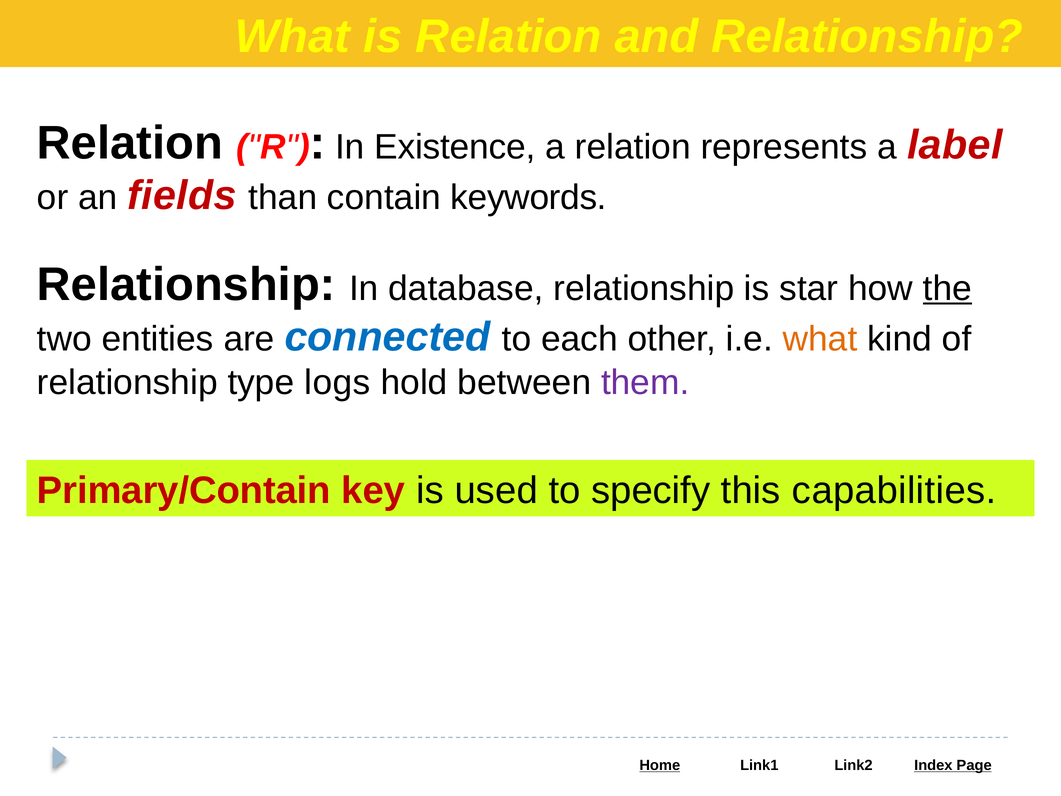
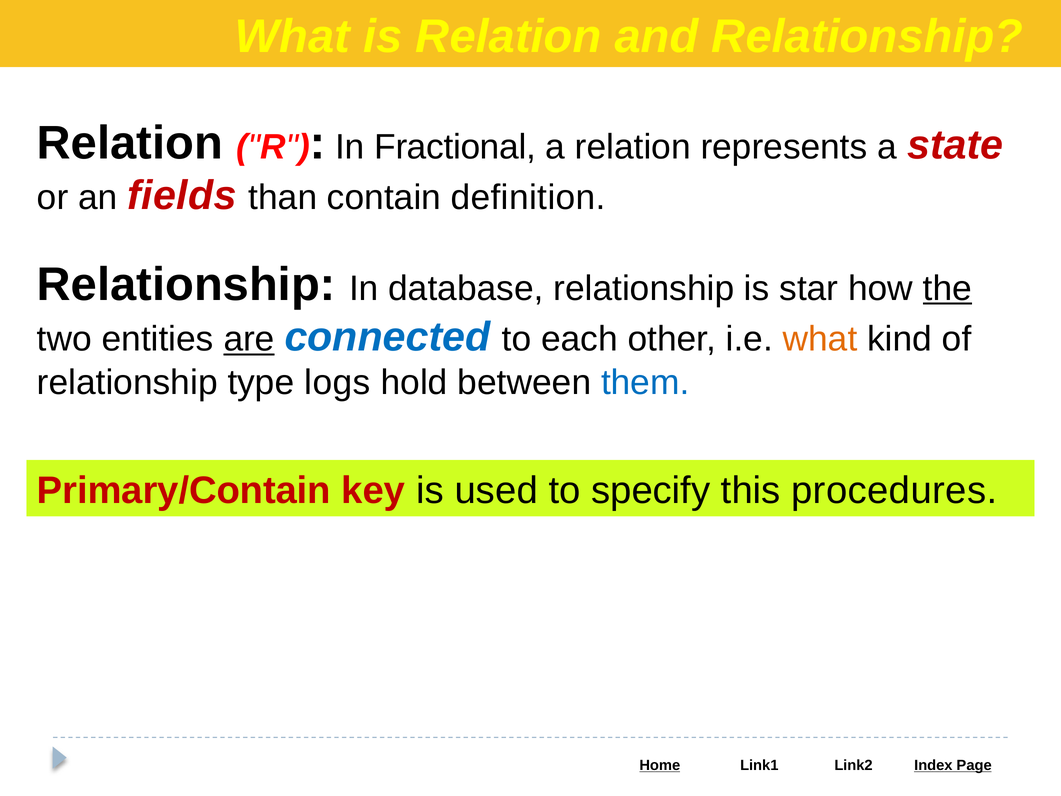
Existence: Existence -> Fractional (455, 147)
label: label -> state (955, 145)
keywords: keywords -> definition (528, 198)
are underline: none -> present (249, 339)
them colour: purple -> blue (645, 383)
capabilities: capabilities -> procedures (894, 491)
